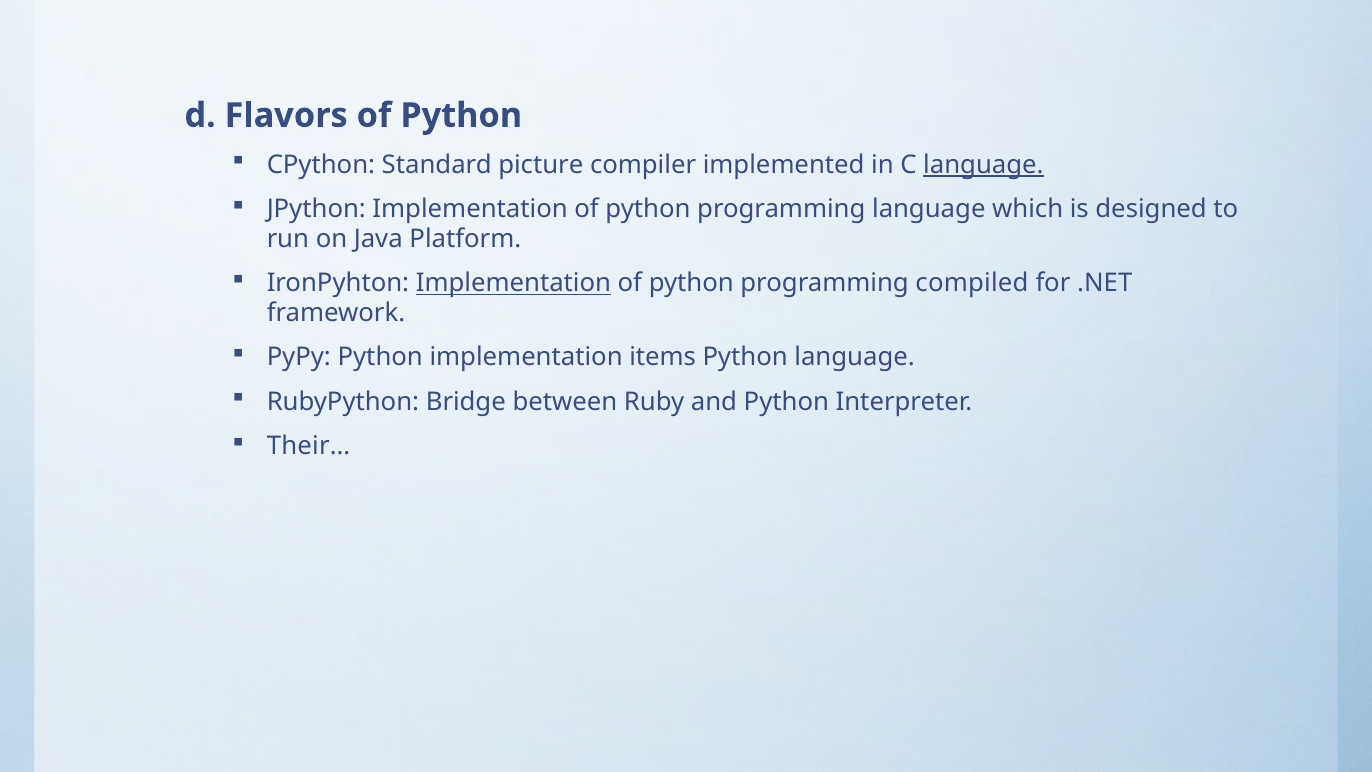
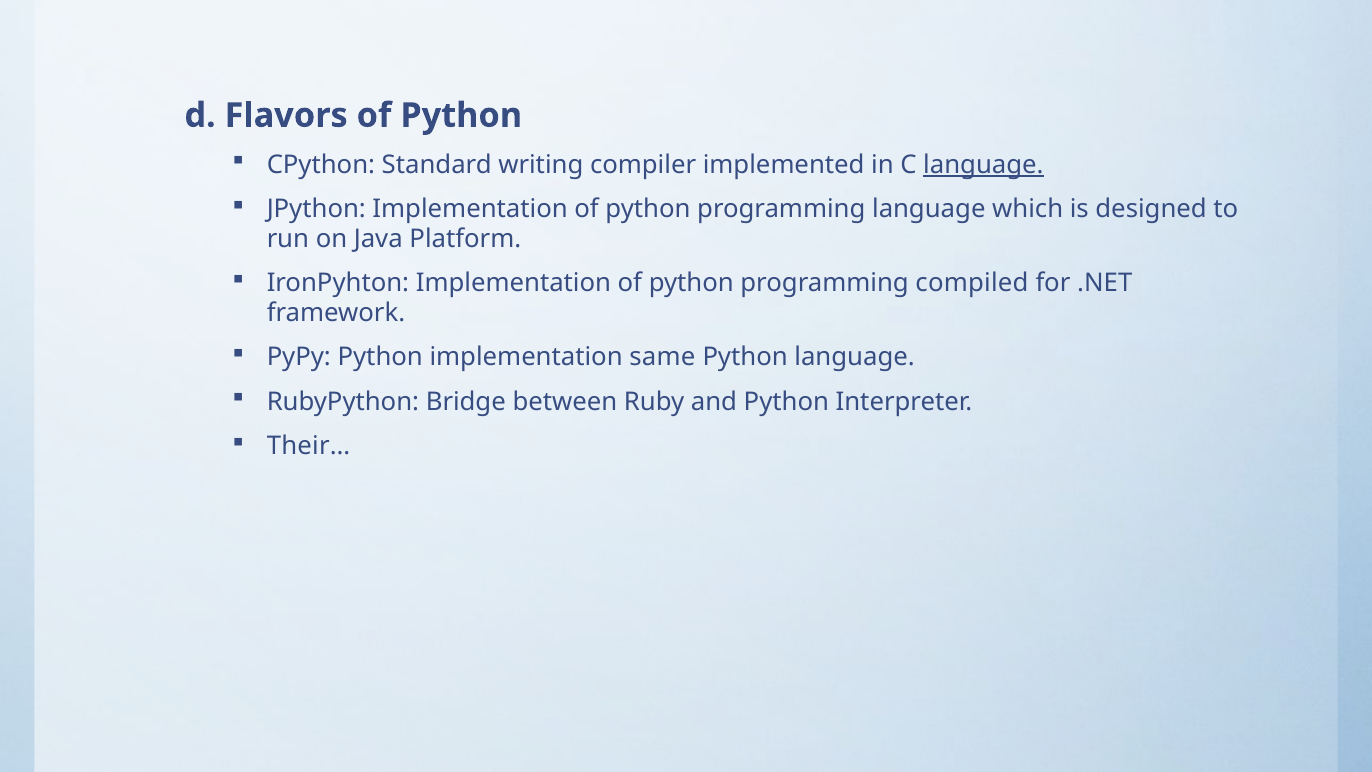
picture: picture -> writing (541, 165)
Implementation underline: present -> none (513, 283)
items: items -> same (662, 357)
